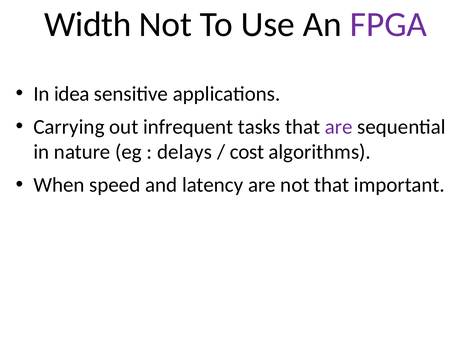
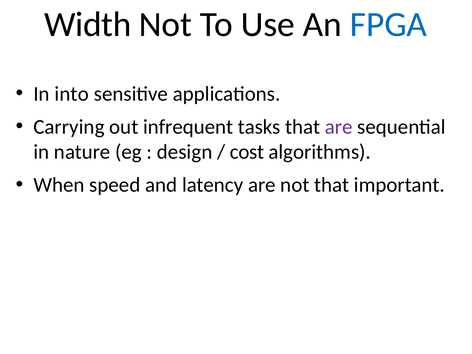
FPGA colour: purple -> blue (388, 25)
idea: idea -> into (72, 94)
delays: delays -> design (185, 152)
